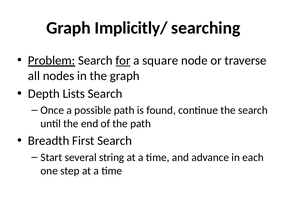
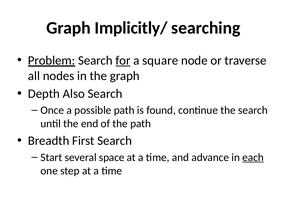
Lists: Lists -> Also (74, 93)
string: string -> space (112, 157)
each underline: none -> present (253, 157)
